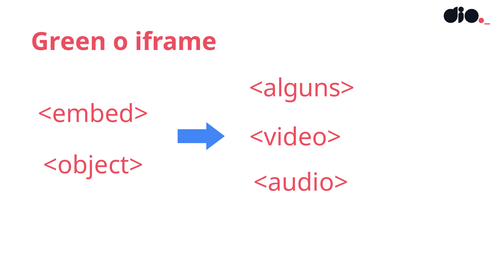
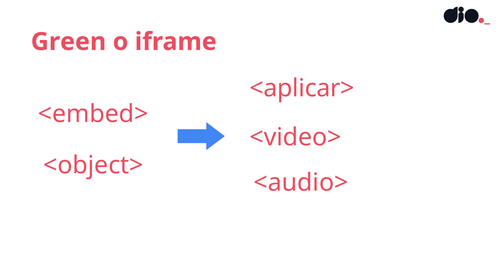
<alguns>: <alguns> -> <aplicar> (302, 89)
